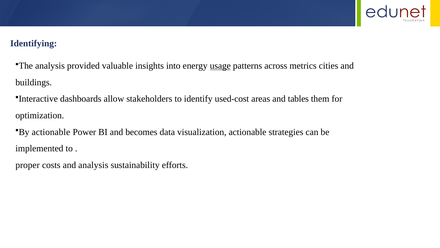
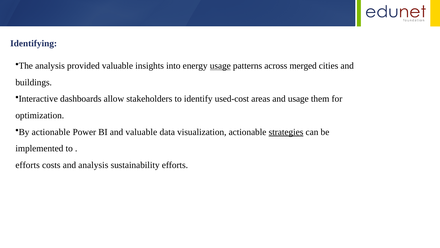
metrics: metrics -> merged (303, 66)
and tables: tables -> usage (298, 99)
and becomes: becomes -> valuable (141, 132)
strategies underline: none -> present (286, 132)
proper: proper -> efforts (28, 165)
